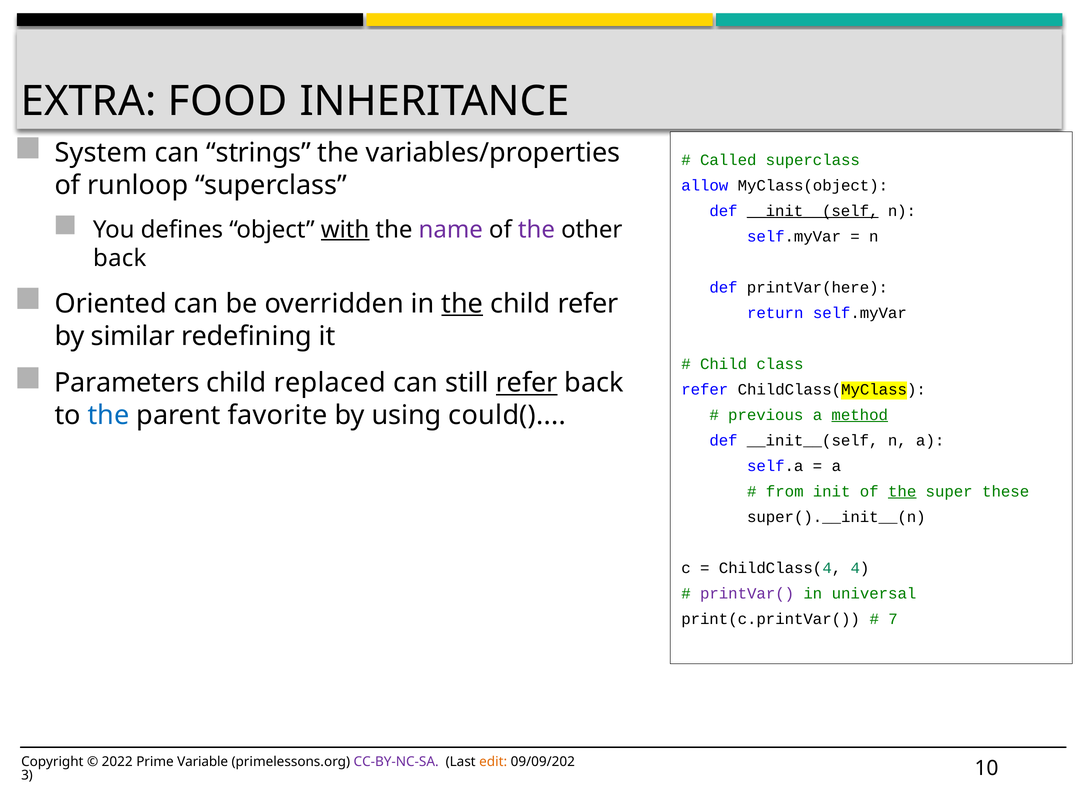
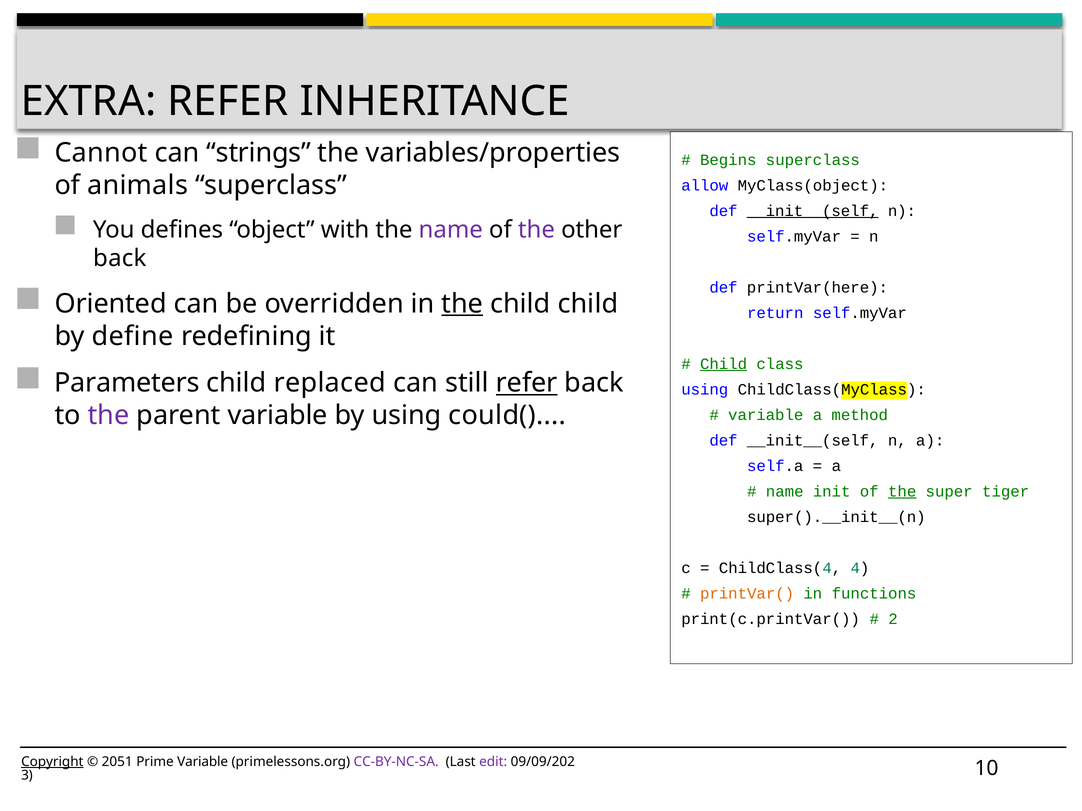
EXTRA FOOD: FOOD -> REFER (228, 101)
System: System -> Cannot (101, 153)
Called: Called -> Begins (728, 160)
runloop: runloop -> animals (138, 185)
with underline: present -> none (345, 230)
child refer: refer -> child (588, 304)
similar: similar -> define (133, 336)
Child underline: none -> present (724, 364)
refer: refer -> using (705, 390)
the colour: blue -> purple (108, 416)
parent favorite: favorite -> variable (278, 416)
previous: previous -> variable (766, 415)
method underline: present -> none (860, 415)
from: from -> name (785, 492)
these: these -> tiger (1006, 492)
printVar( colour: purple -> orange (747, 594)
universal: universal -> functions (874, 594)
7: 7 -> 2 (893, 619)
Copyright underline: none -> present (52, 762)
2022: 2022 -> 2051 (117, 762)
edit colour: orange -> purple (493, 762)
